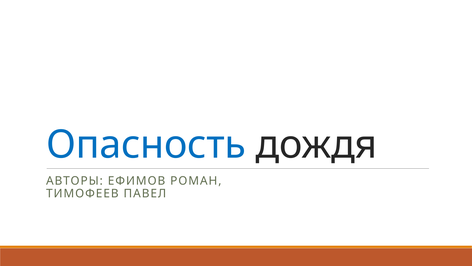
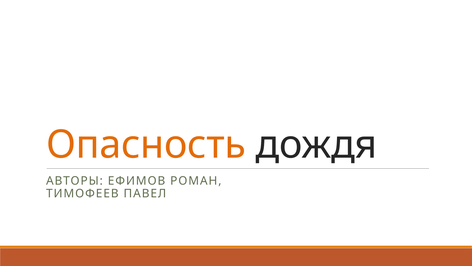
Опасность colour: blue -> orange (146, 145)
